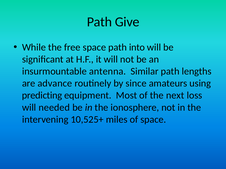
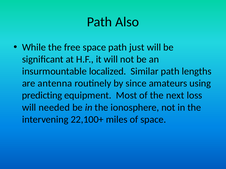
Give: Give -> Also (127, 22)
into: into -> just (137, 47)
antenna: antenna -> localized (108, 72)
advance: advance -> antenna (55, 84)
10,525+: 10,525+ -> 22,100+ (87, 120)
